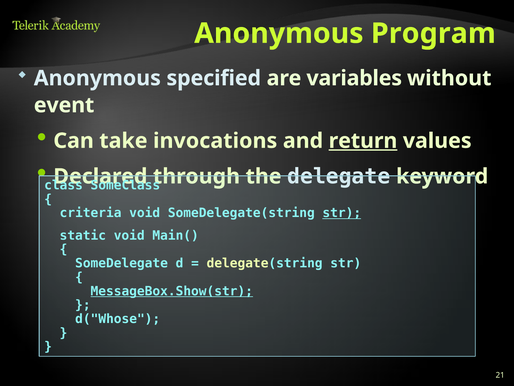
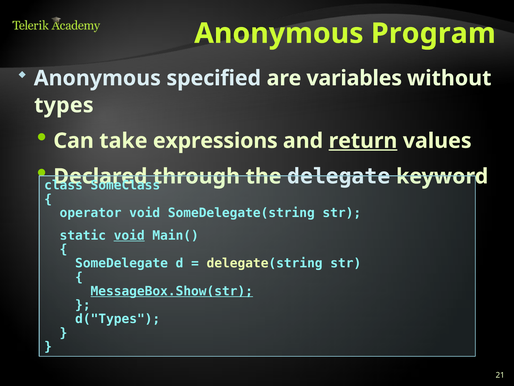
event: event -> types (64, 105)
invocations: invocations -> expressions (215, 141)
criteria: criteria -> operator (91, 213)
str underline: present -> none (342, 213)
void underline: none -> present (129, 235)
d("Whose: d("Whose -> d("Types (118, 319)
